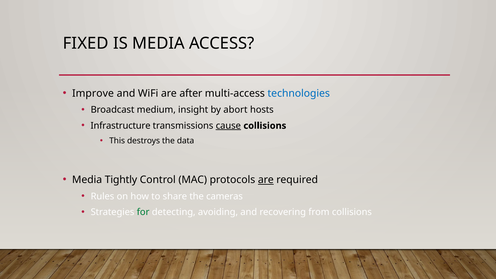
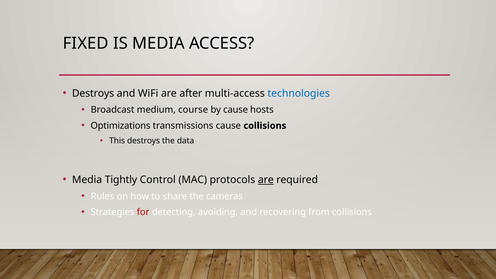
Improve: Improve -> Destroys (93, 93)
insight: insight -> course (193, 110)
by abort: abort -> cause (236, 110)
Infrastructure: Infrastructure -> Optimizations (121, 126)
cause underline: present -> none (228, 126)
for colour: green -> red (143, 212)
